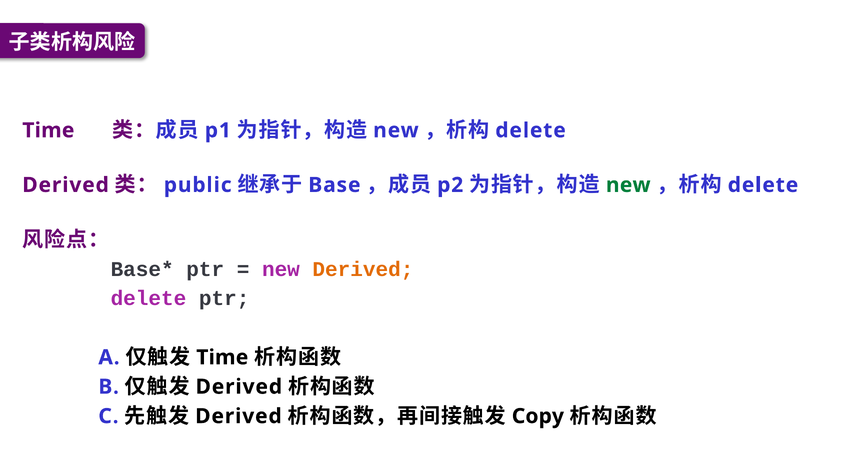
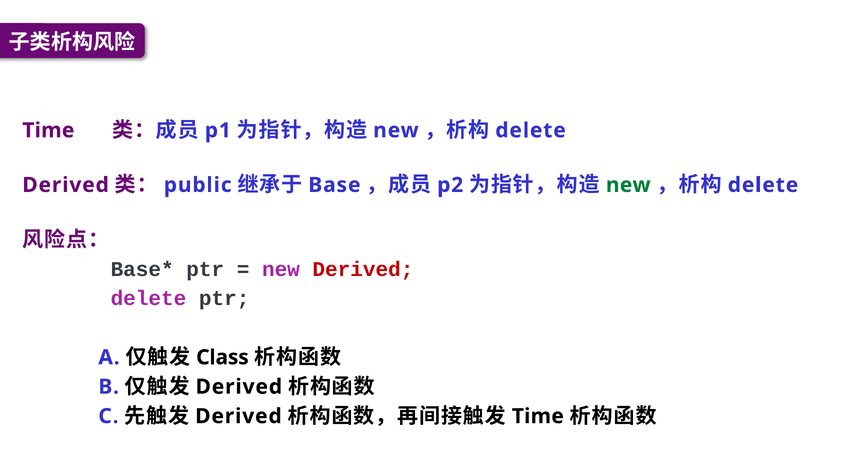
Derived colour: orange -> red (363, 269)
Time: Time -> Class (222, 357)
Copy: Copy -> Time (538, 416)
